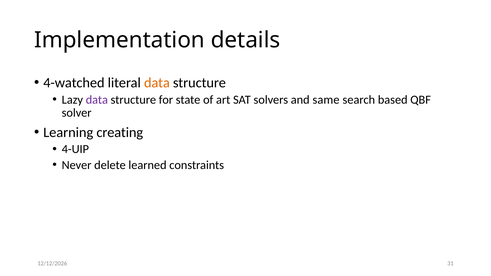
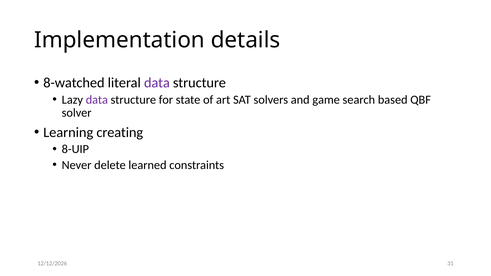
4-watched: 4-watched -> 8-watched (74, 83)
data colour: orange -> purple (157, 83)
same: same -> game (326, 100)
4-UIP: 4-UIP -> 8-UIP (75, 149)
